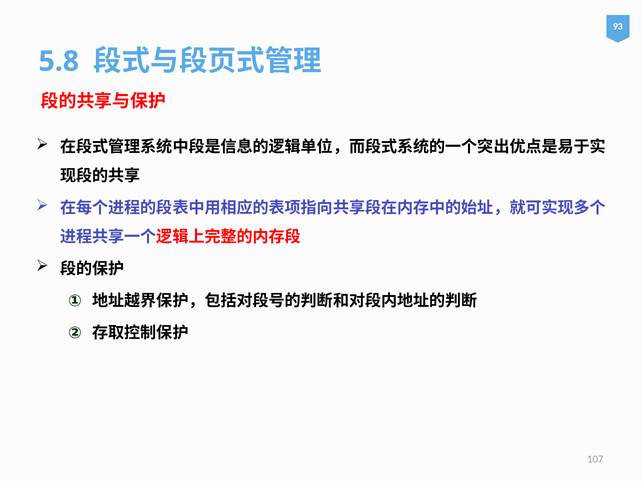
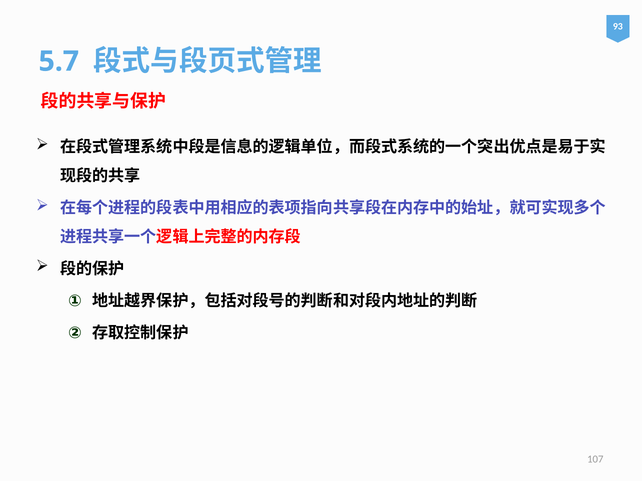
5.8: 5.8 -> 5.7 (59, 61)
